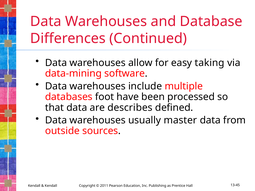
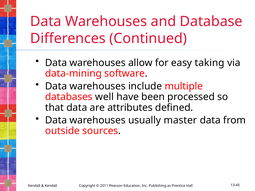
foot: foot -> well (105, 97)
describes: describes -> attributes (130, 108)
